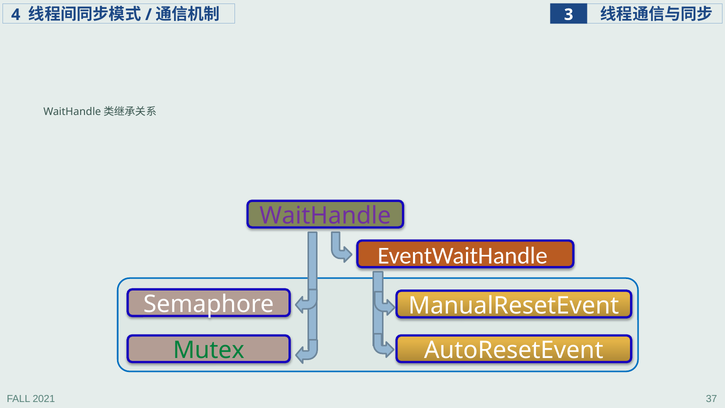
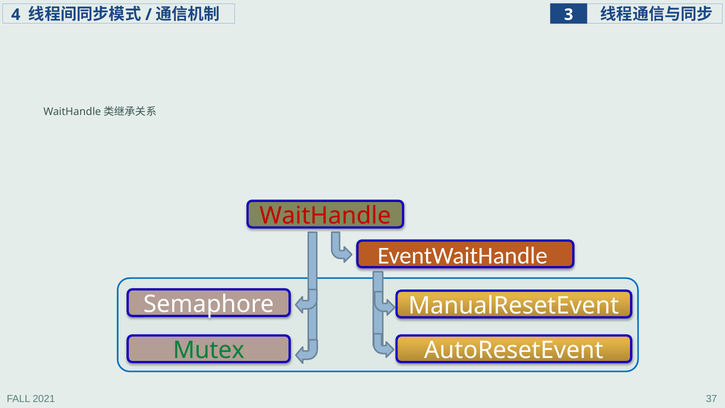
WaitHandle colour: purple -> red (325, 216)
